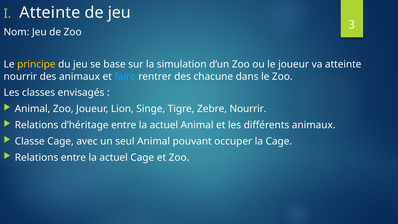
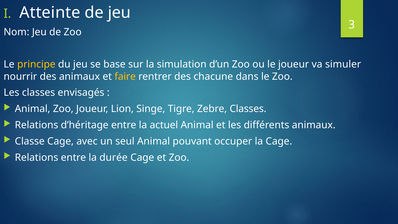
va atteinte: atteinte -> simuler (343, 64)
faire colour: light blue -> yellow (125, 76)
Zebre Nourrir: Nourrir -> Classes (248, 109)
Relations entre la actuel: actuel -> durée (114, 157)
